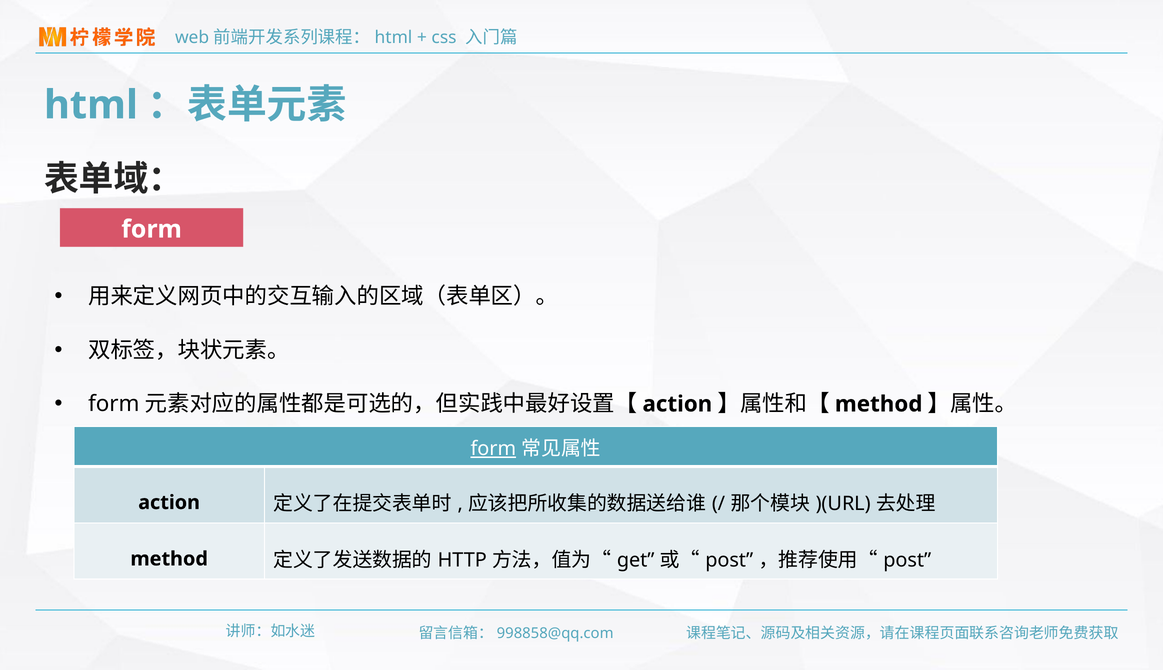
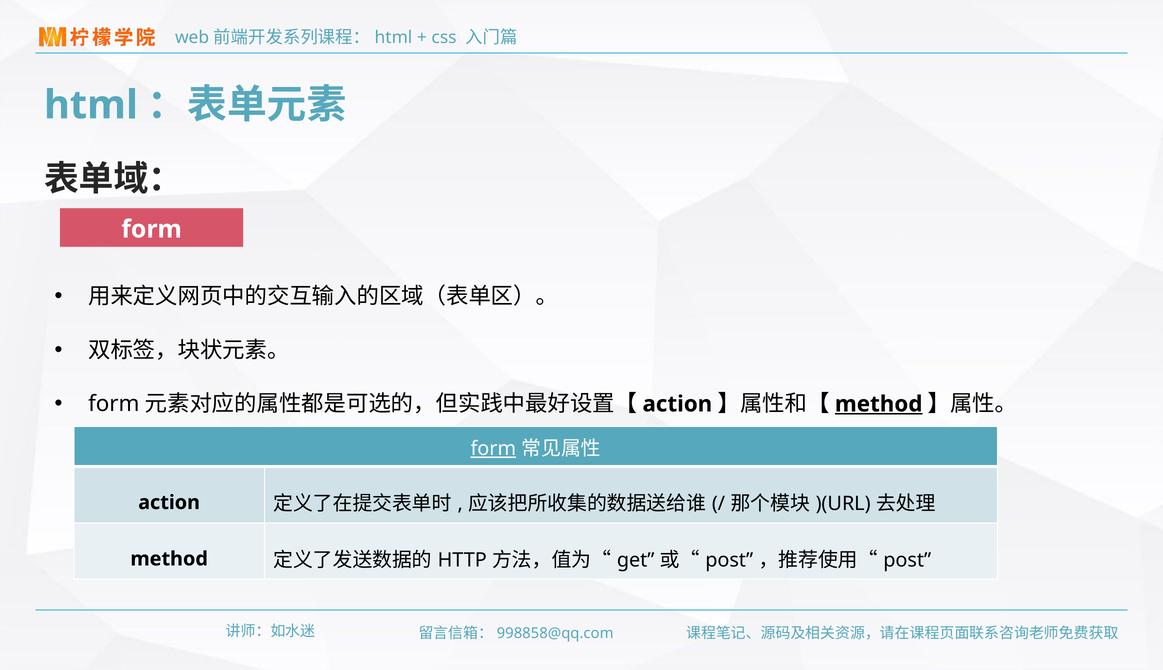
method underline: none -> present (879, 404)
